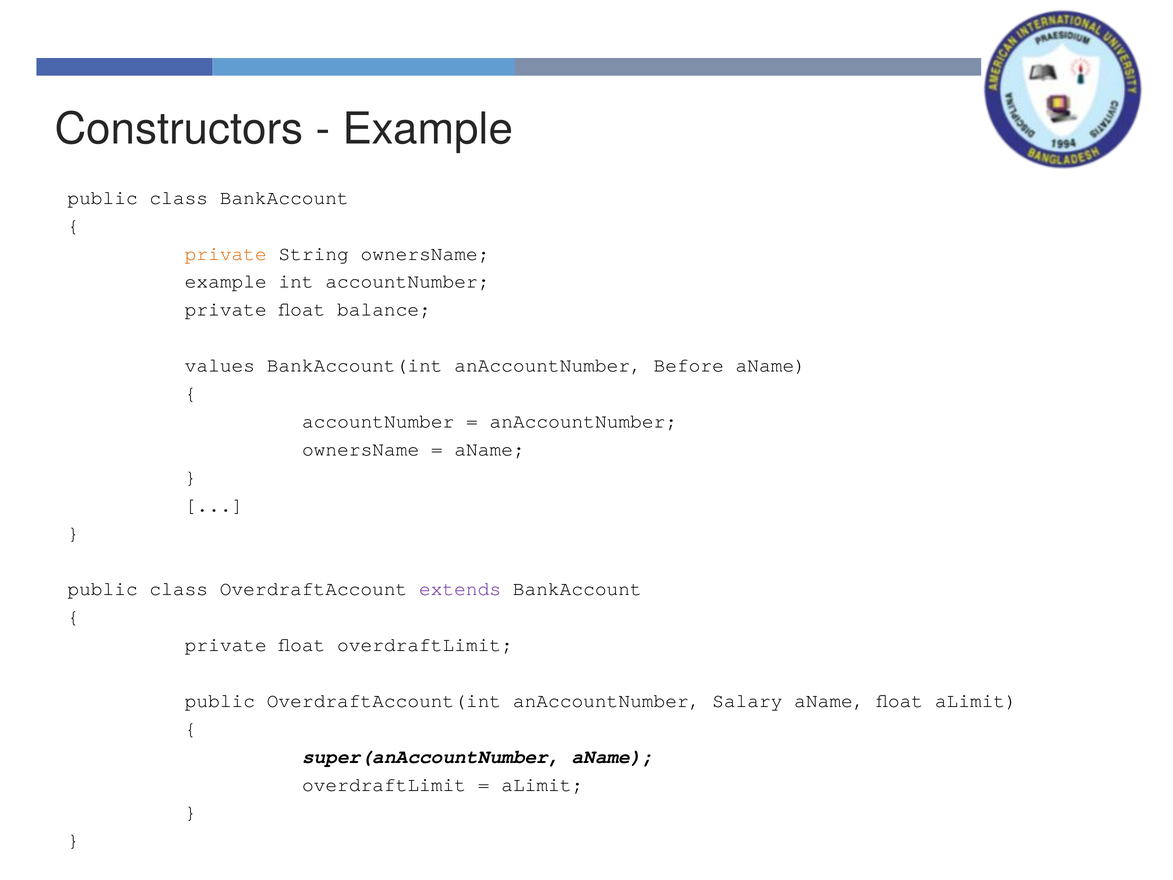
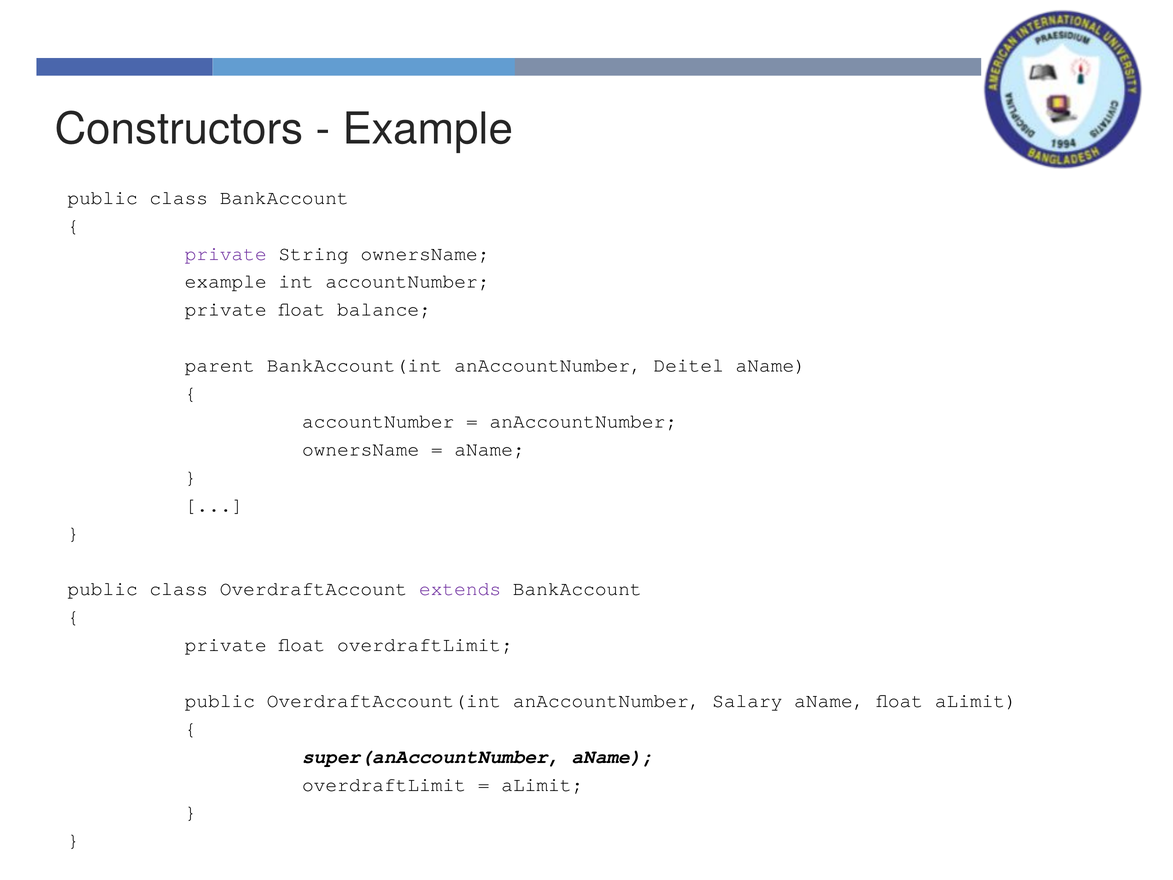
private colour: orange -> purple (226, 254)
values: values -> parent (220, 365)
Before: Before -> Deitel (689, 365)
